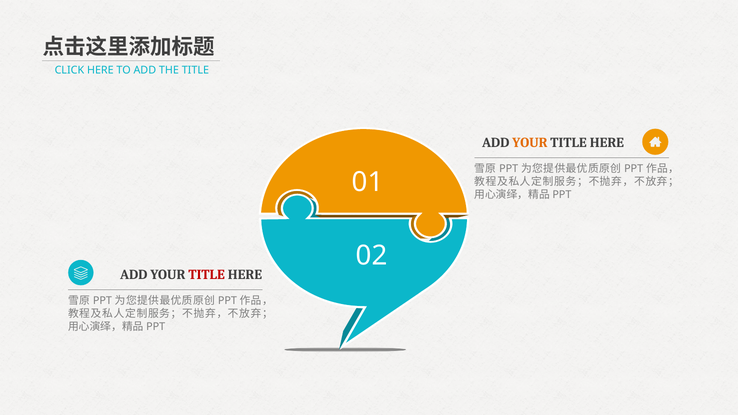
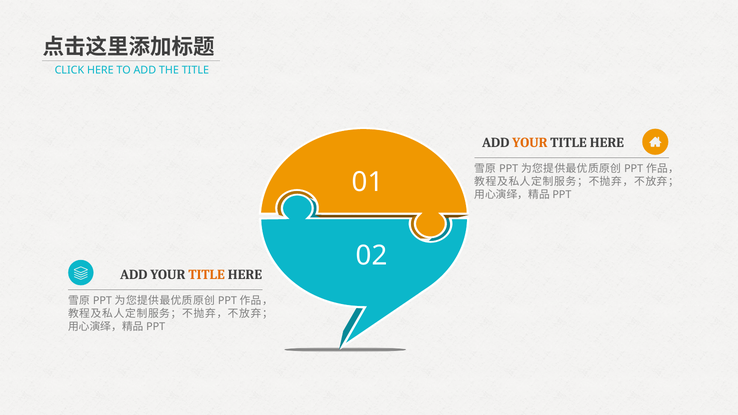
TITLE colour: red -> orange (207, 275)
